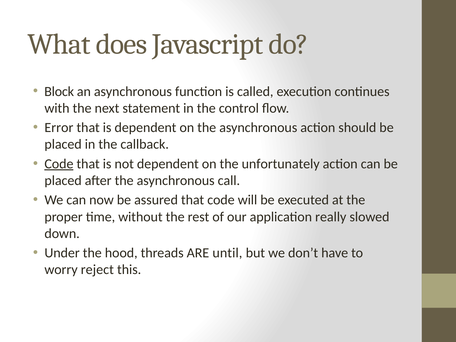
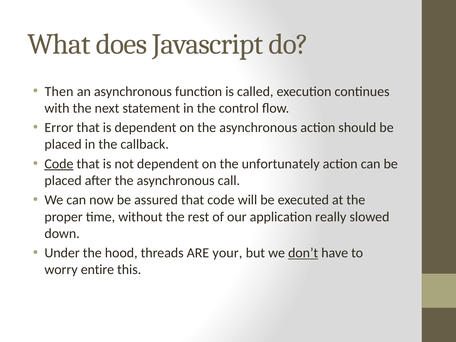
Block: Block -> Then (59, 91)
until: until -> your (227, 253)
don’t underline: none -> present (303, 253)
reject: reject -> entire (97, 270)
